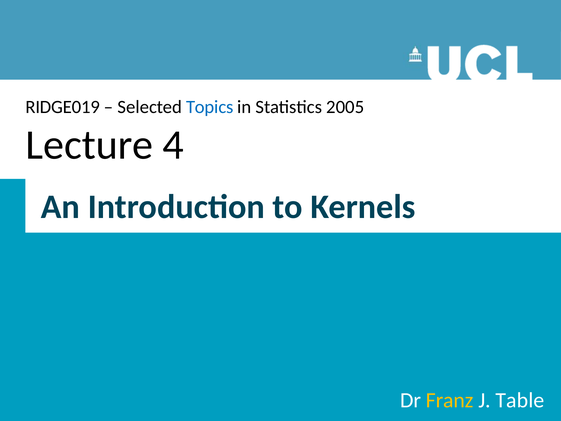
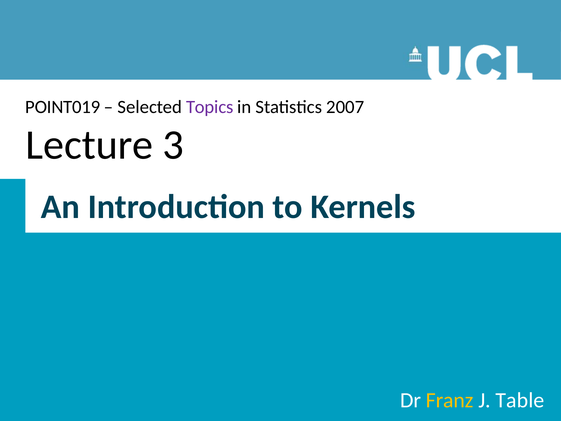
RIDGE019: RIDGE019 -> POINT019 (63, 107)
Topics colour: blue -> purple (210, 107)
2005: 2005 -> 2007 (345, 107)
4: 4 -> 3 (173, 145)
